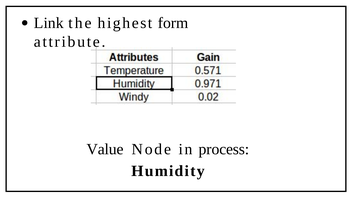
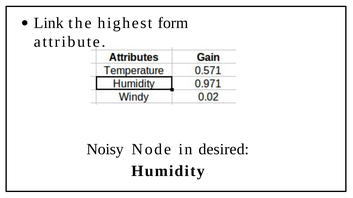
Value: Value -> Noisy (105, 150)
process: process -> desired (224, 150)
